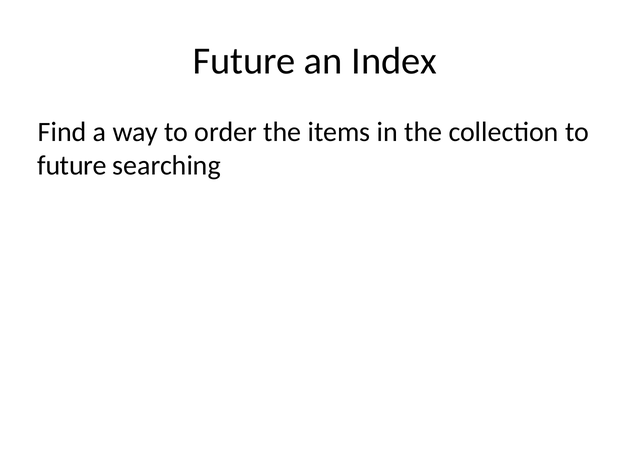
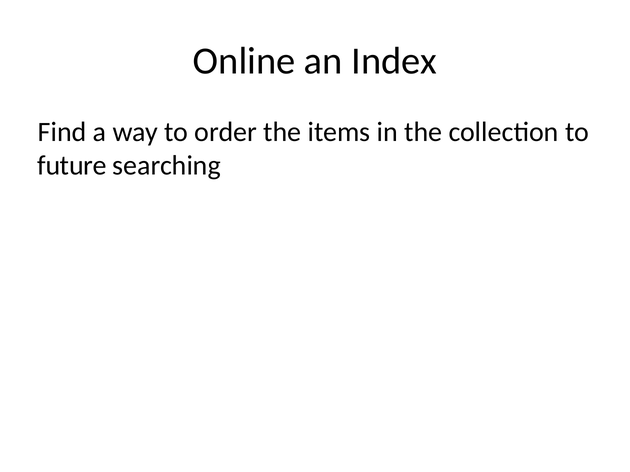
Future: Future -> Online (244, 61)
